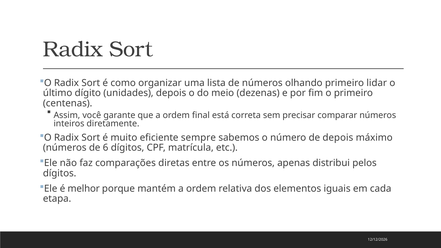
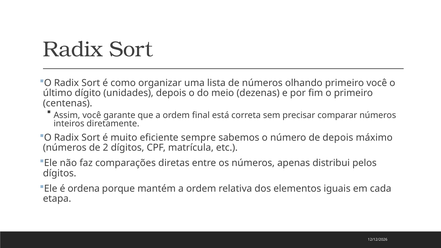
primeiro lidar: lidar -> você (377, 83)
6: 6 -> 2 (106, 148)
melhor: melhor -> ordena (84, 189)
